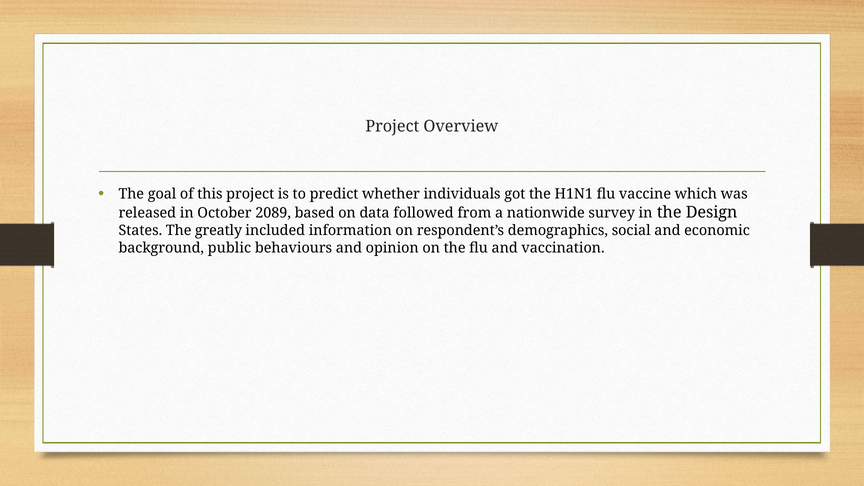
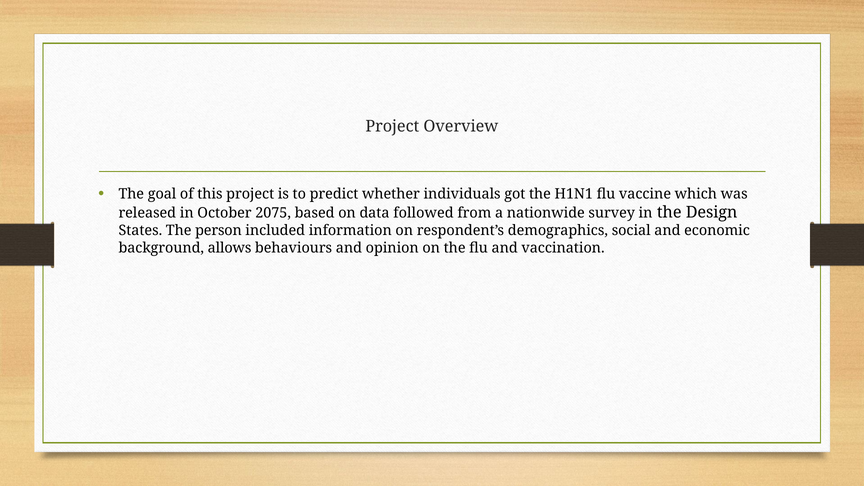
2089: 2089 -> 2075 (273, 213)
greatly: greatly -> person (218, 231)
public: public -> allows (230, 248)
